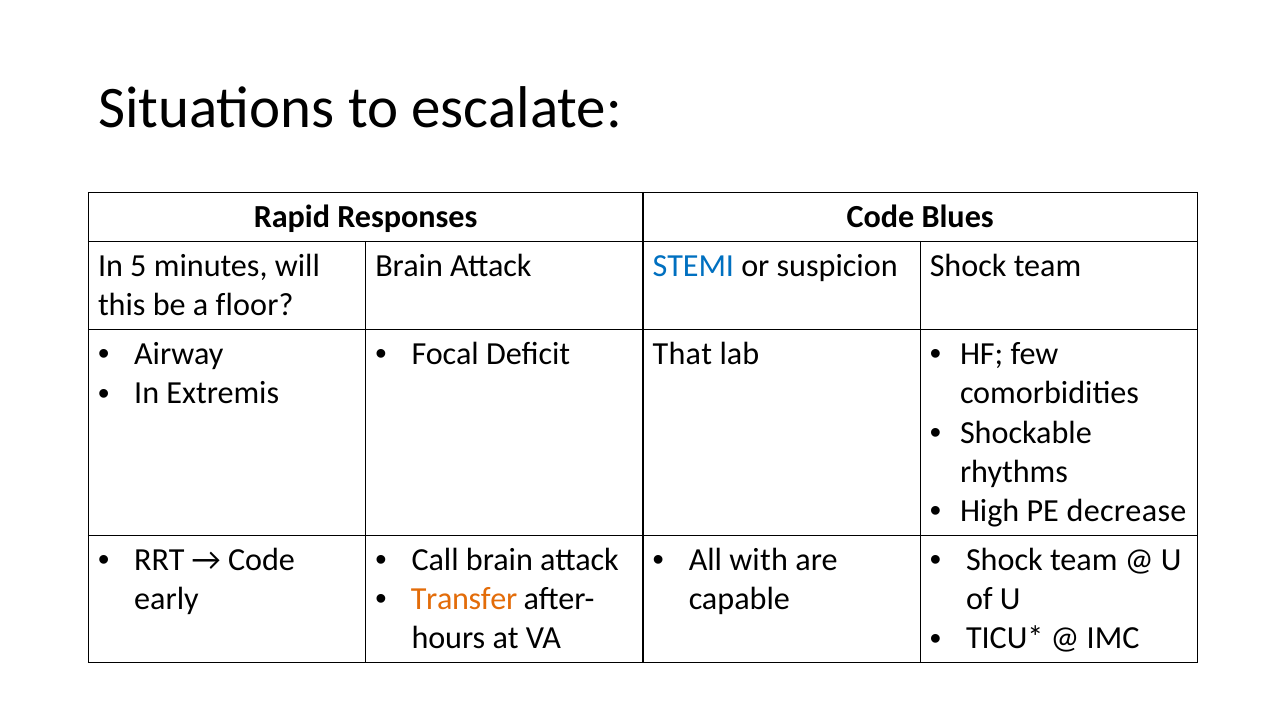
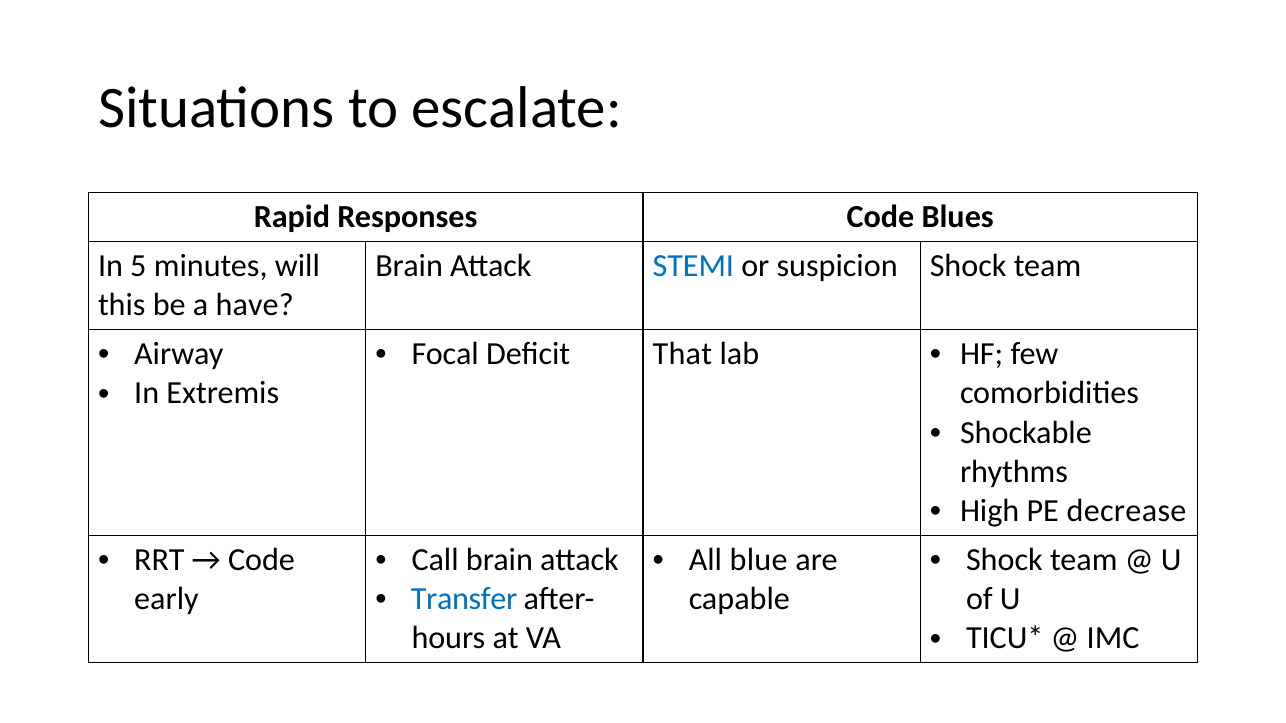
floor: floor -> have (255, 305)
with: with -> blue (759, 560)
Transfer colour: orange -> blue (464, 599)
